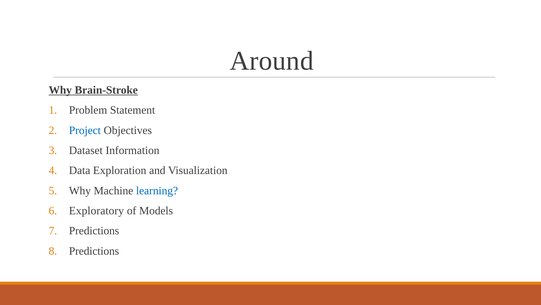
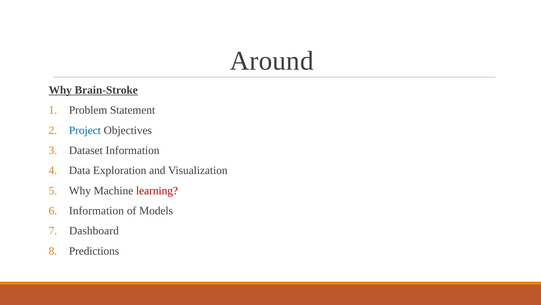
learning colour: blue -> red (157, 190)
Exploratory: Exploratory -> Information (96, 210)
Predictions: Predictions -> Dashboard (94, 230)
